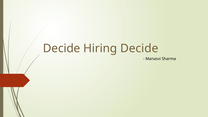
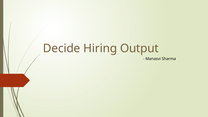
Hiring Decide: Decide -> Output (139, 48)
